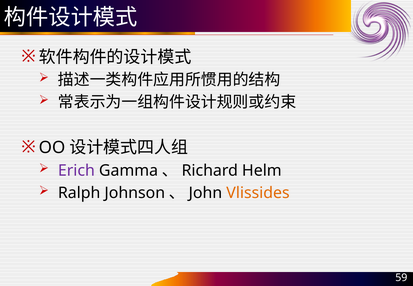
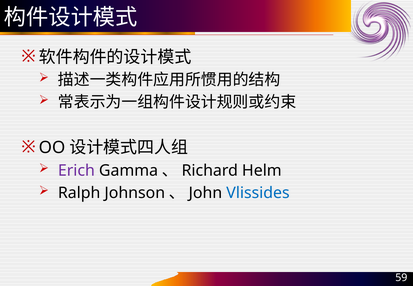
Vlissides colour: orange -> blue (258, 193)
